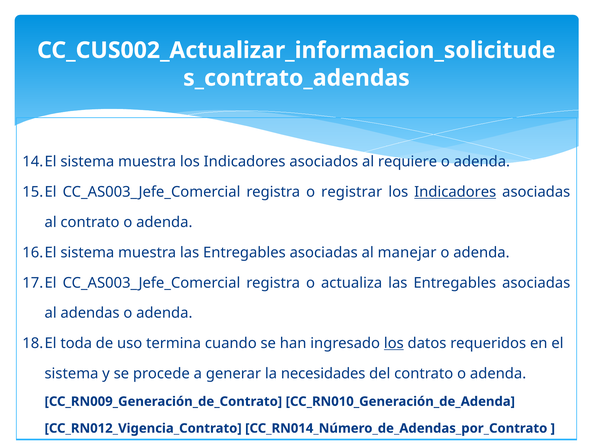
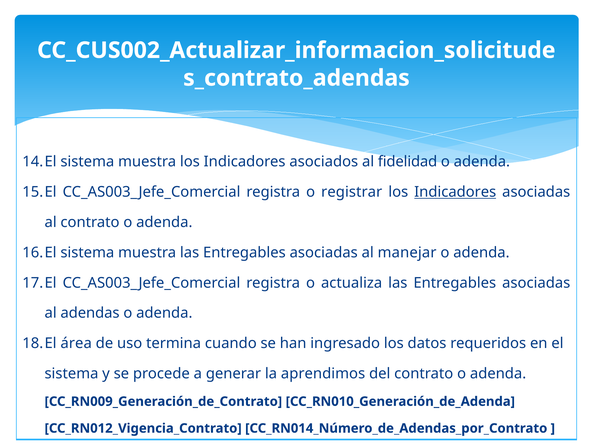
requiere: requiere -> fidelidad (408, 162)
toda: toda -> área (76, 343)
los underline: present -> none (394, 343)
necesidades: necesidades -> aprendimos (323, 373)
